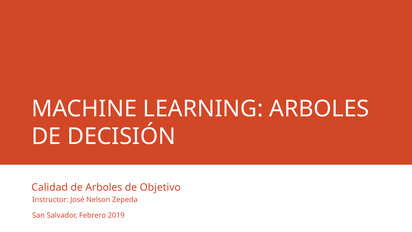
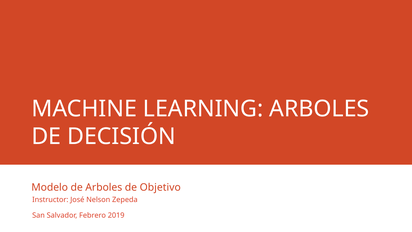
Calidad: Calidad -> Modelo (50, 187)
